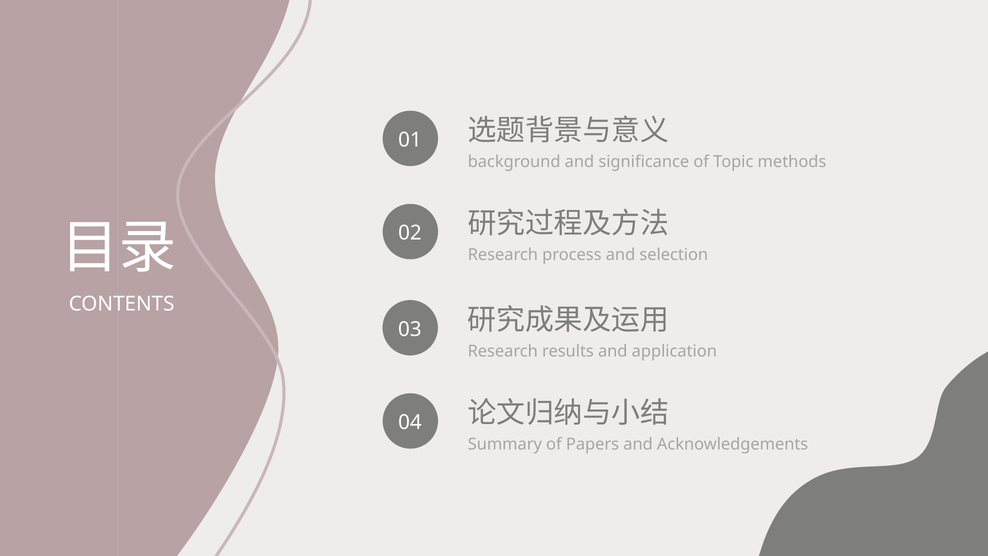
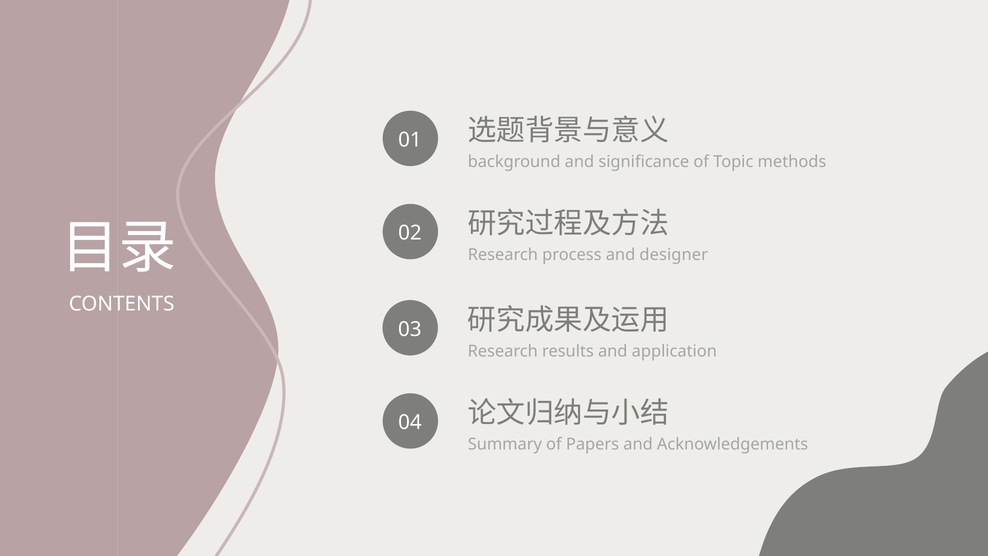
selection: selection -> designer (674, 255)
